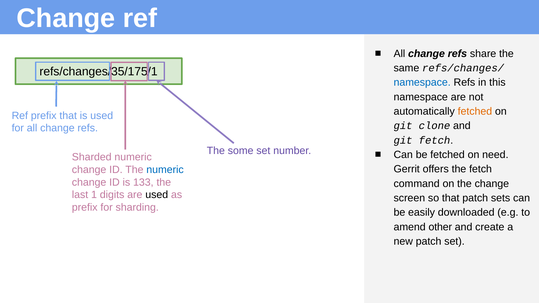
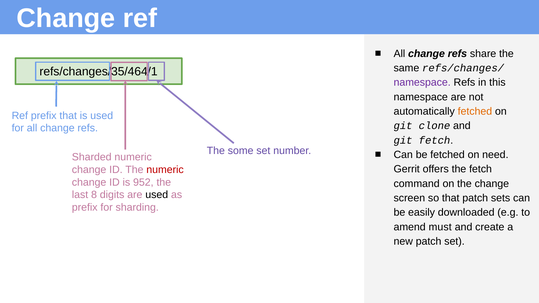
refs/changes/35/175/1: refs/changes/35/175/1 -> refs/changes/35/464/1 (99, 72)
namespace colour: blue -> purple (422, 83)
numeric colour: blue -> red (165, 170)
133: 133 -> 952 (143, 182)
1: 1 -> 8 (94, 195)
other: other -> must (440, 227)
